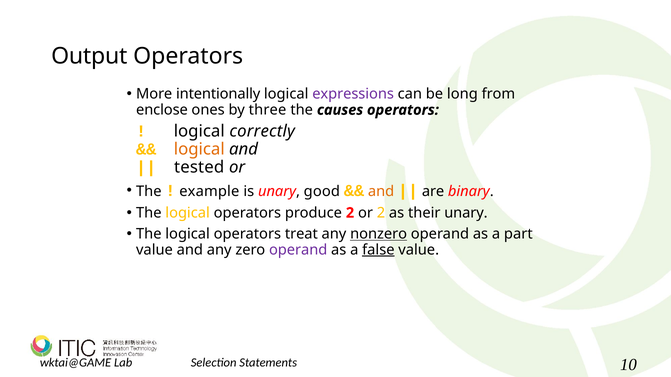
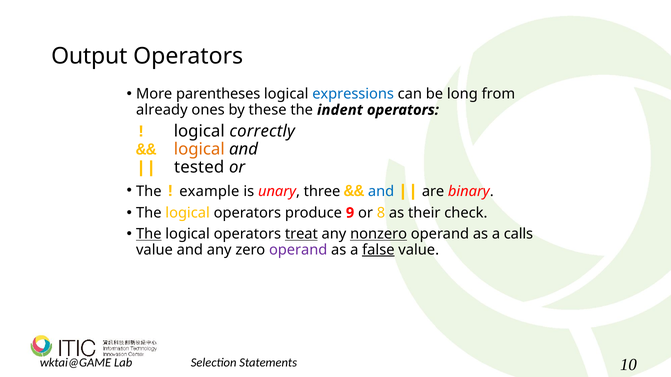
intentionally: intentionally -> parentheses (218, 94)
expressions colour: purple -> blue (353, 94)
enclose: enclose -> already (162, 110)
three: three -> these (268, 110)
causes: causes -> indent (340, 110)
good: good -> three (322, 192)
and colour: orange -> blue (381, 192)
produce 2: 2 -> 9 (350, 213)
or 2: 2 -> 8 (381, 213)
their unary: unary -> check (466, 213)
The underline: none -> present (149, 234)
treat underline: none -> present (301, 234)
part: part -> calls (518, 234)
